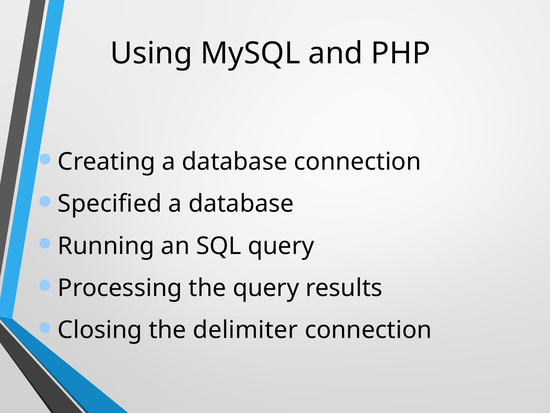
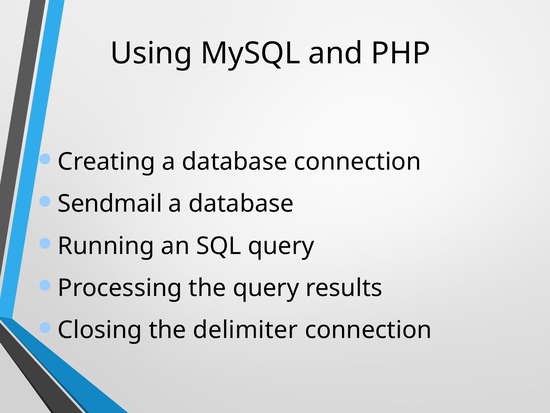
Specified: Specified -> Sendmail (110, 204)
